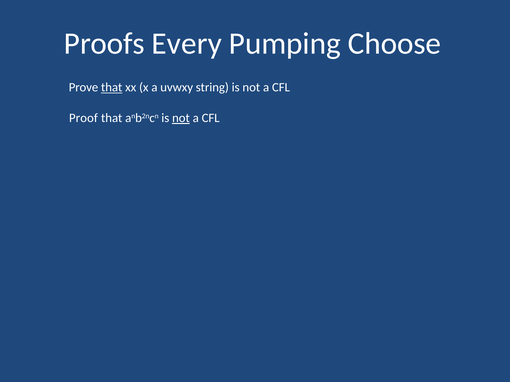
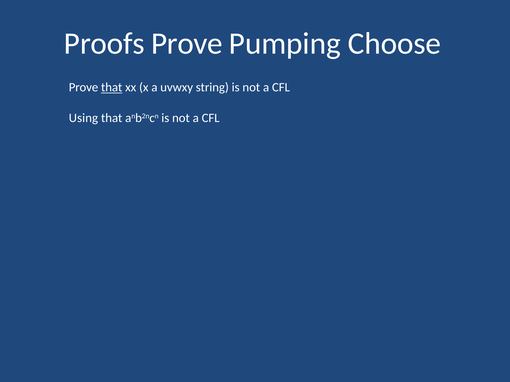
Proofs Every: Every -> Prove (187, 43)
Proof: Proof -> Using (83, 118)
not underline: present -> none (181, 118)
